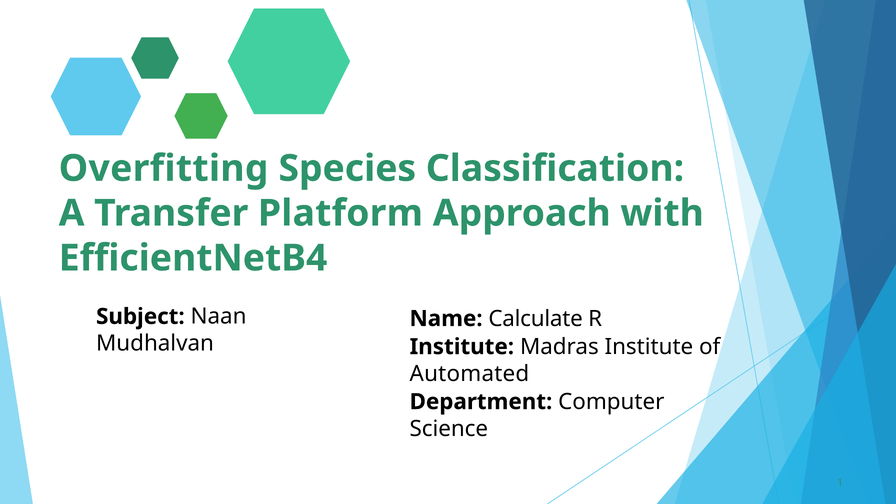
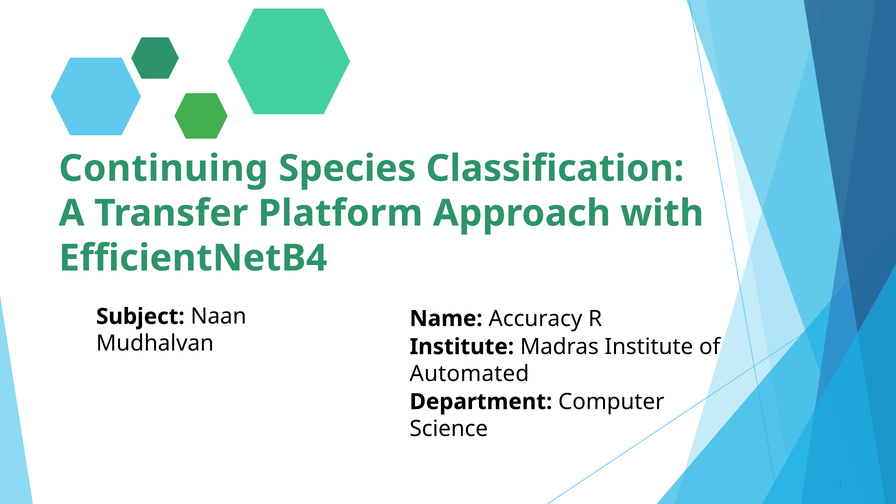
Overfitting: Overfitting -> Continuing (164, 169)
Calculate: Calculate -> Accuracy (535, 319)
